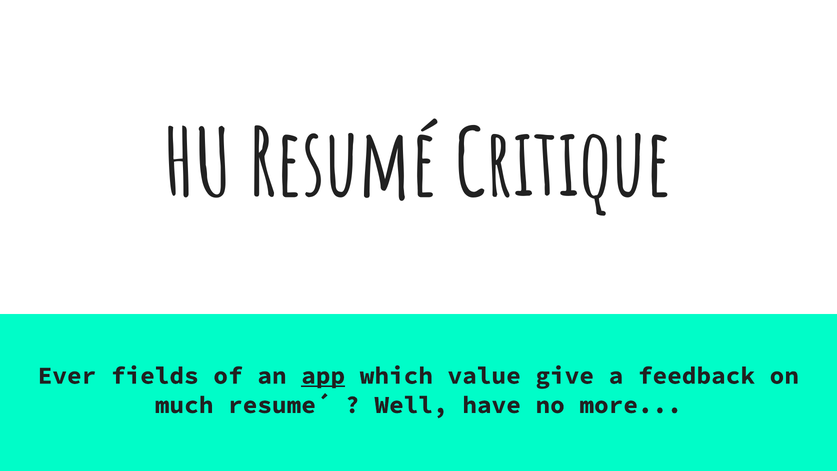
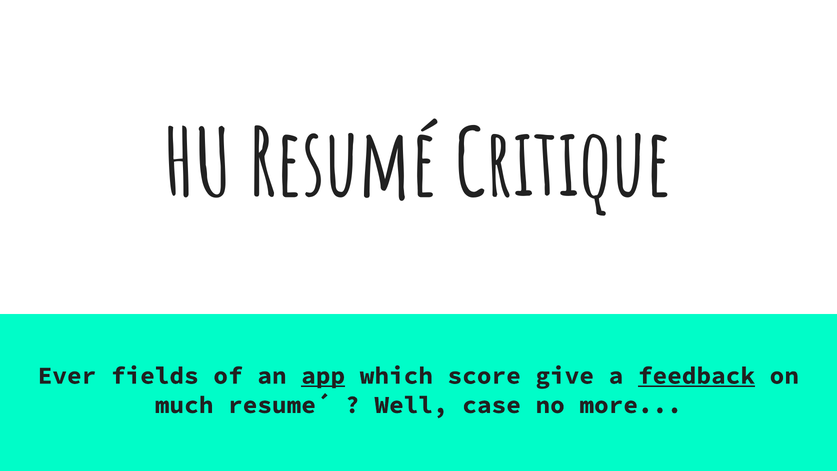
value: value -> score (484, 375)
feedback underline: none -> present (696, 375)
have: have -> case (492, 405)
